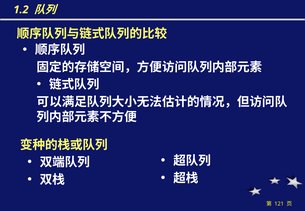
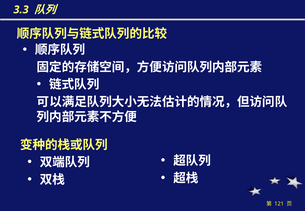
1.2: 1.2 -> 3.3 (21, 10)
